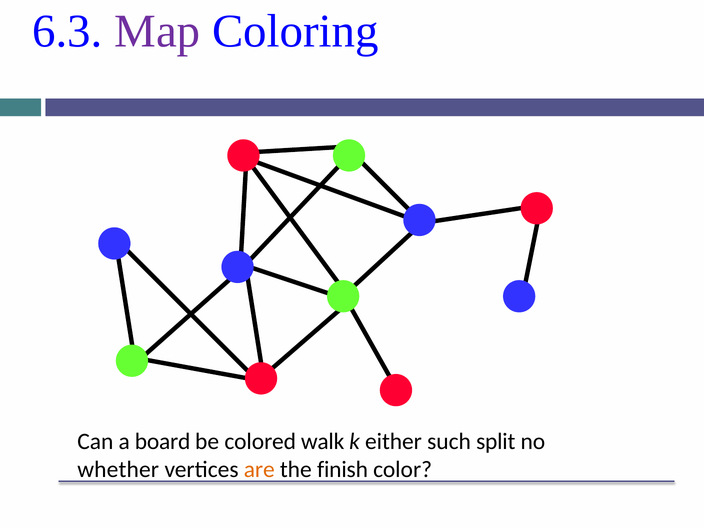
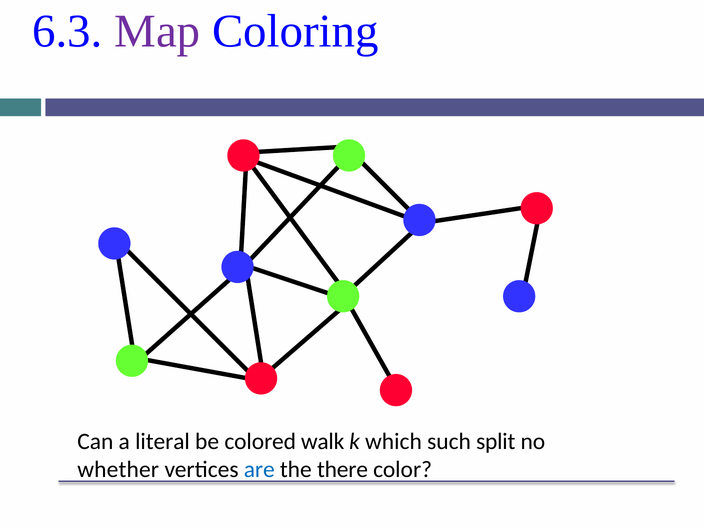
board: board -> literal (162, 442)
either: either -> which (393, 442)
are colour: orange -> blue (259, 470)
finish: finish -> there (343, 470)
